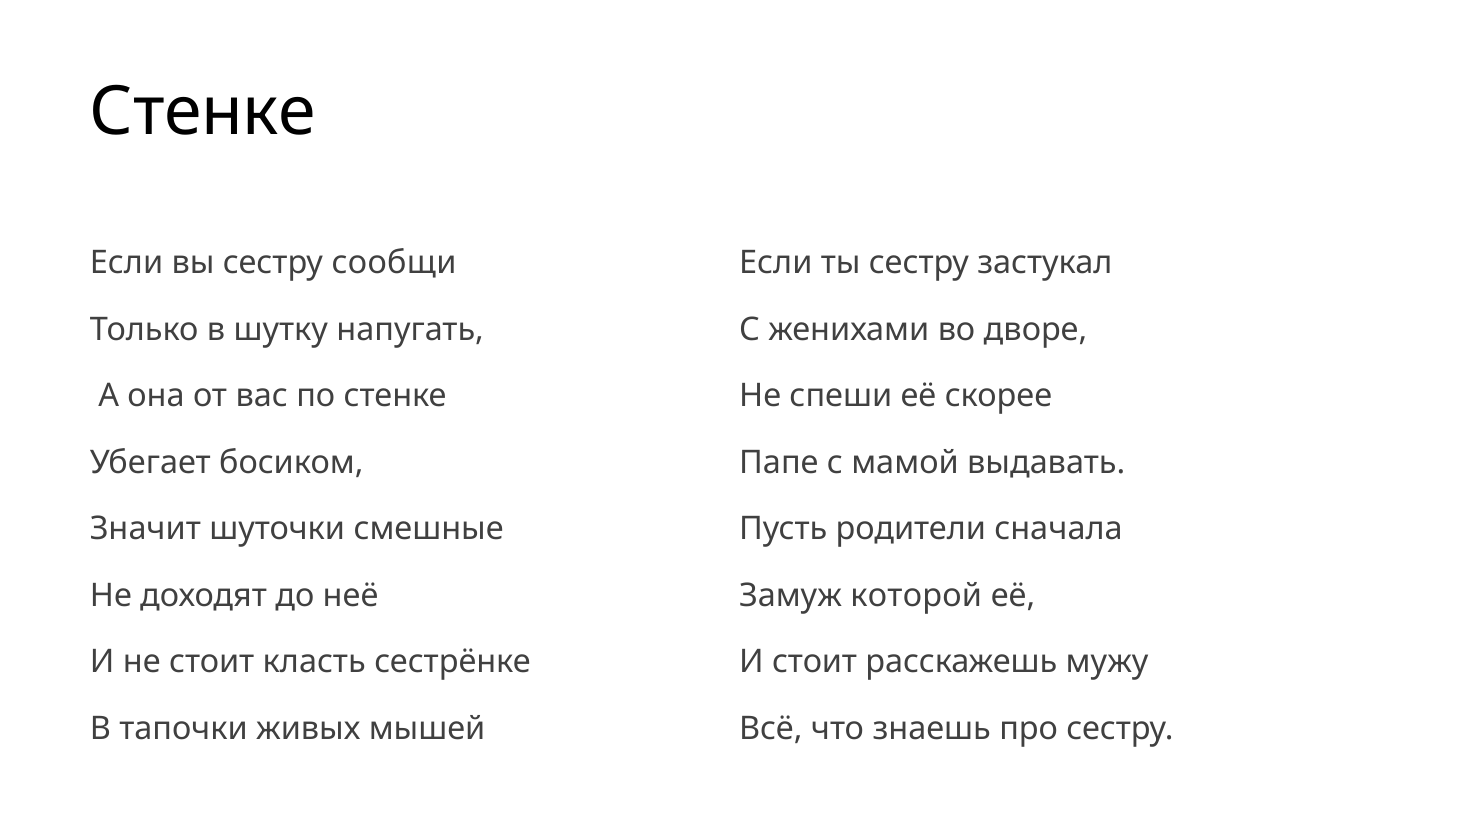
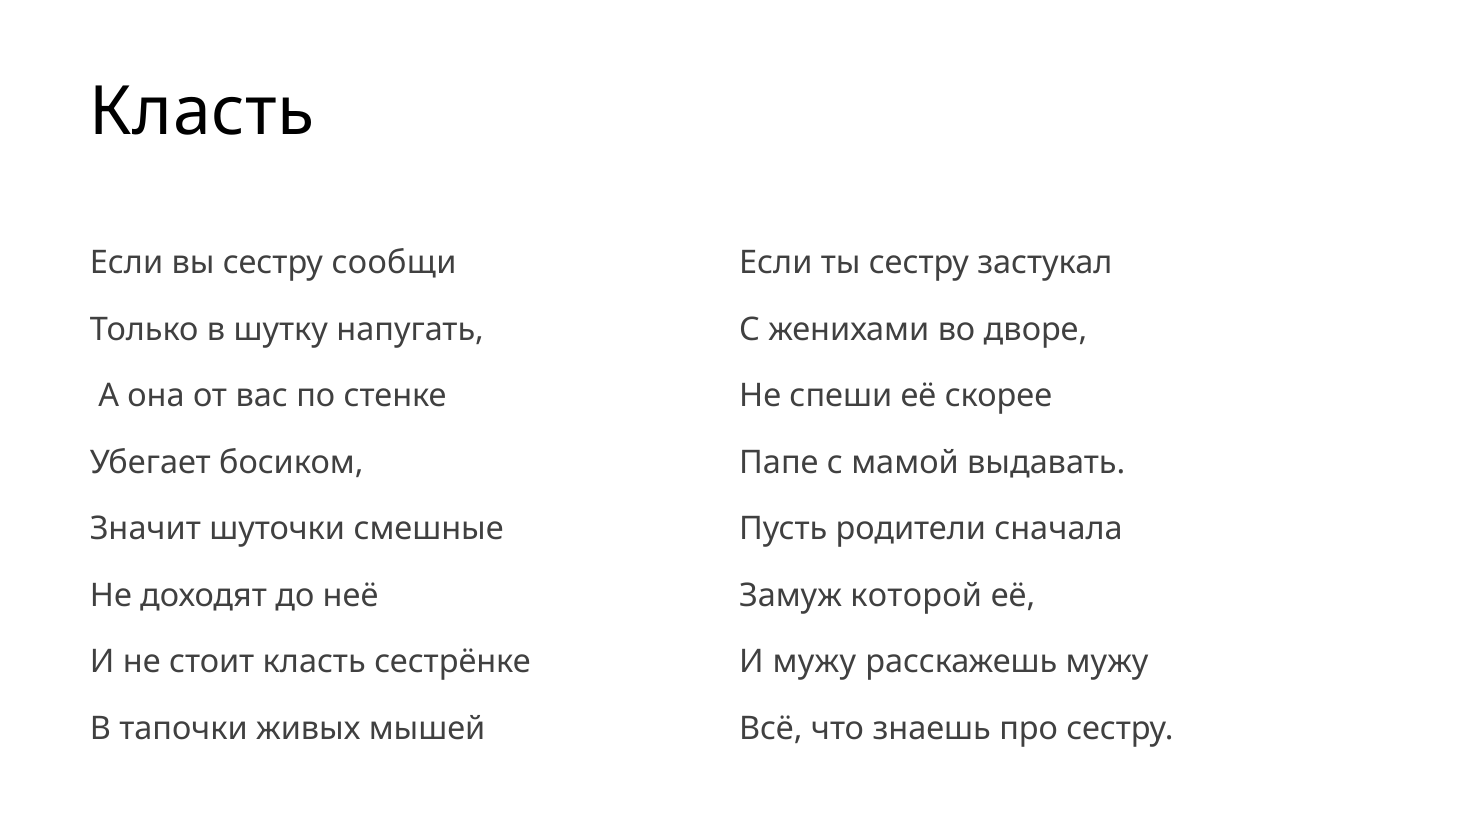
Стенке: Стенке -> Класть (202, 112)
И стоит: стоит -> мужу (814, 662)
